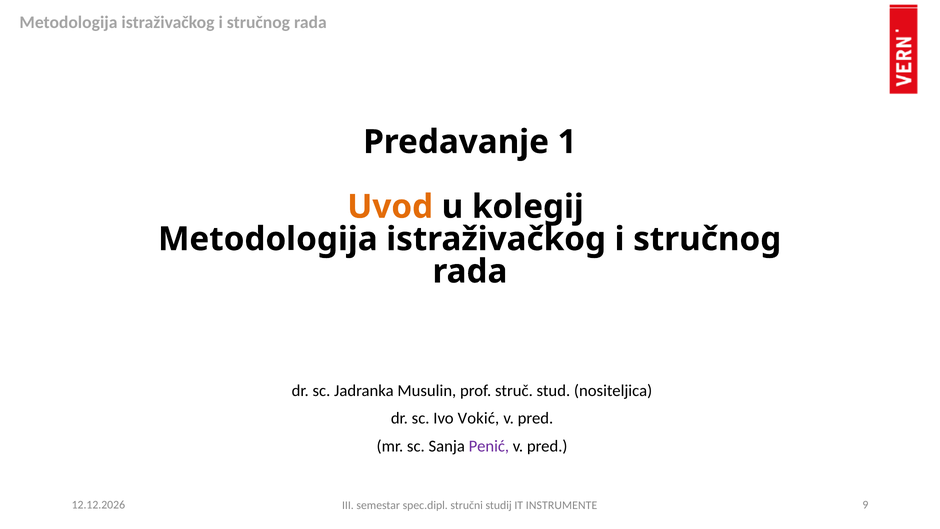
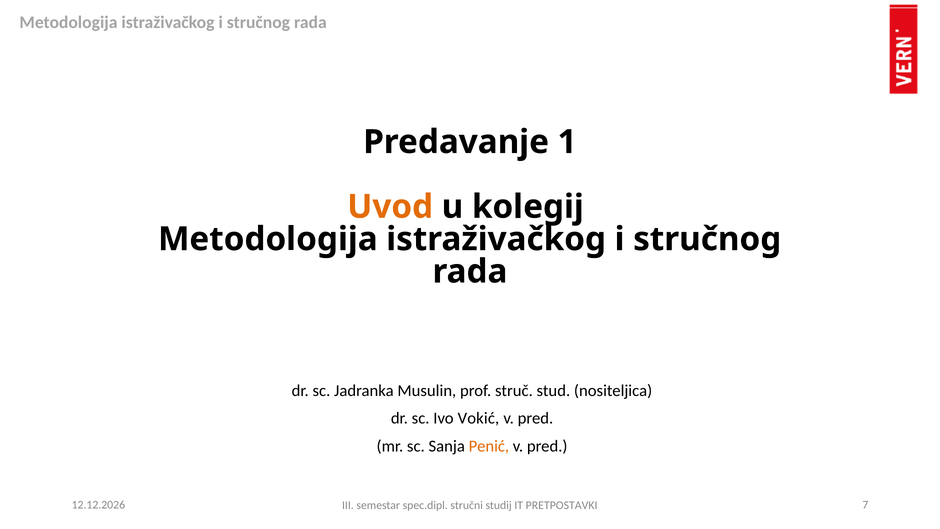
Penić colour: purple -> orange (489, 446)
9: 9 -> 7 (865, 505)
INSTRUMENTE: INSTRUMENTE -> PRETPOSTAVKI (562, 505)
